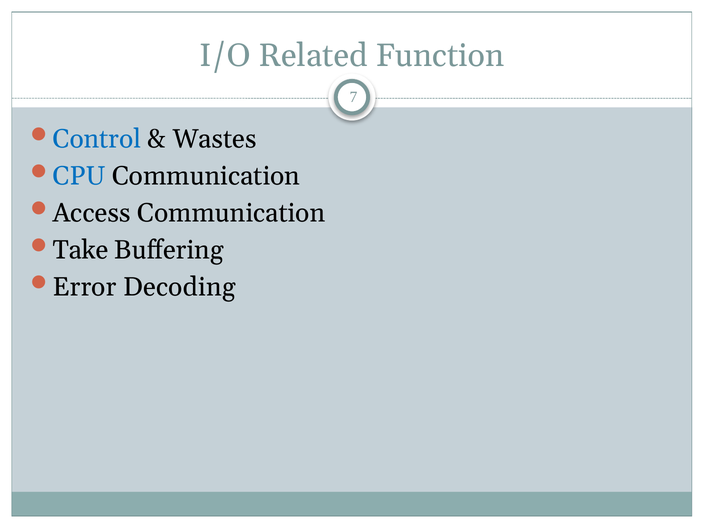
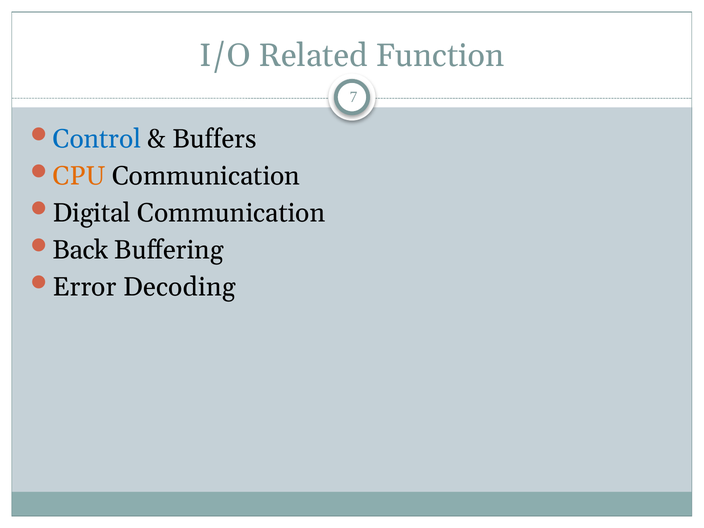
Wastes: Wastes -> Buffers (215, 139)
CPU colour: blue -> orange (79, 176)
Access: Access -> Digital (92, 213)
Take: Take -> Back (80, 250)
